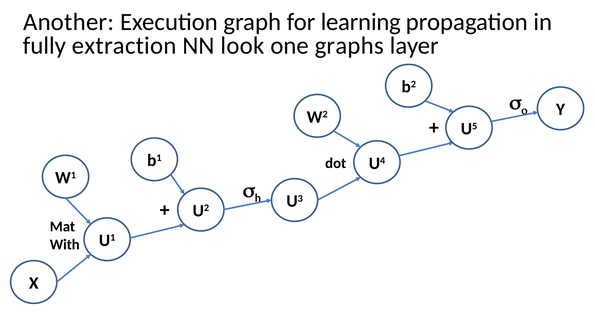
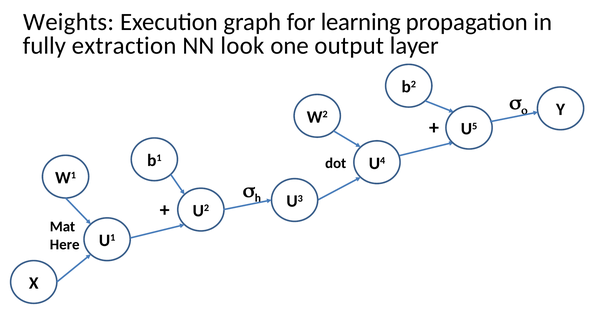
Another: Another -> Weights (69, 22)
graphs: graphs -> output (349, 46)
With: With -> Here (65, 244)
